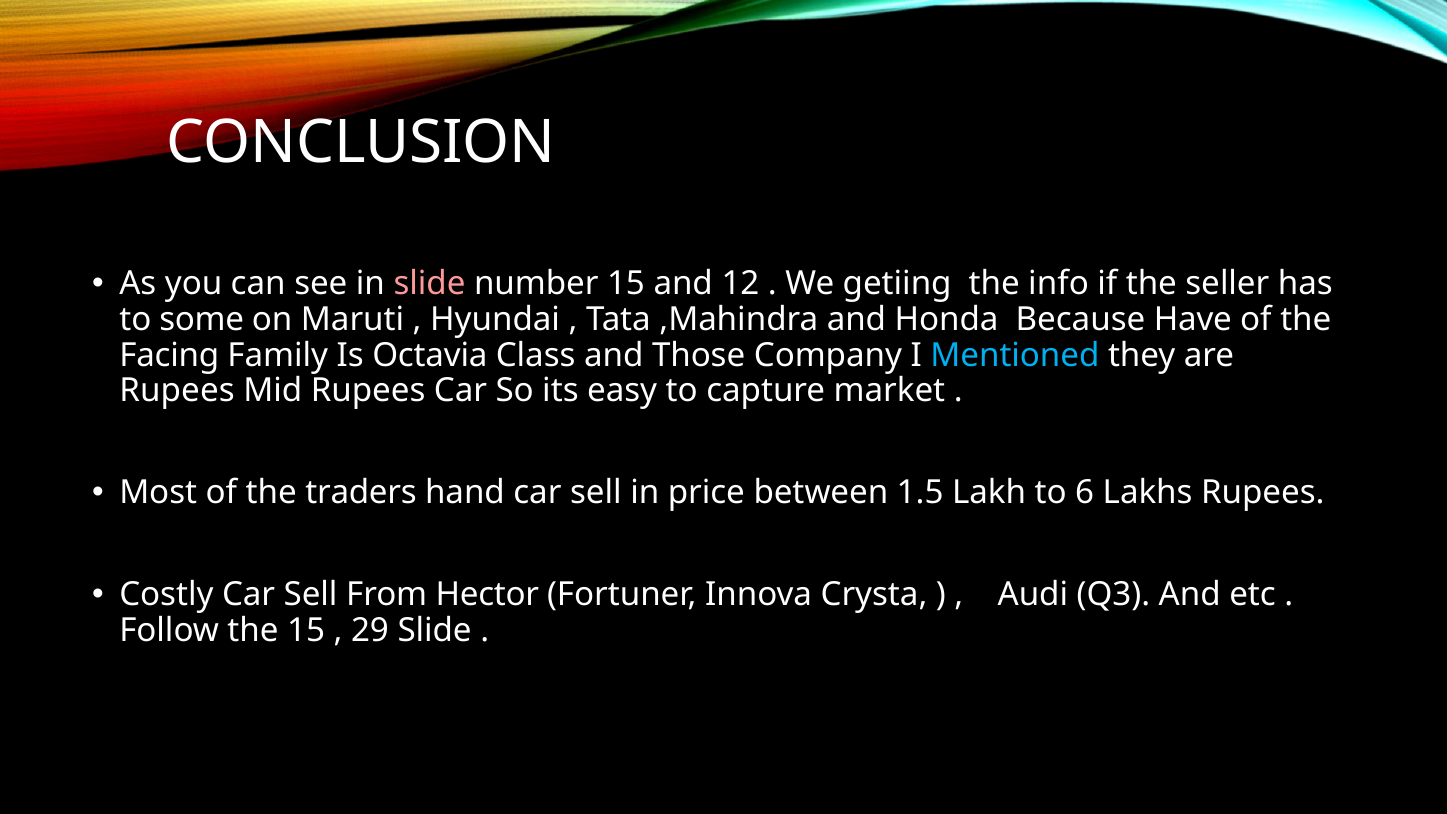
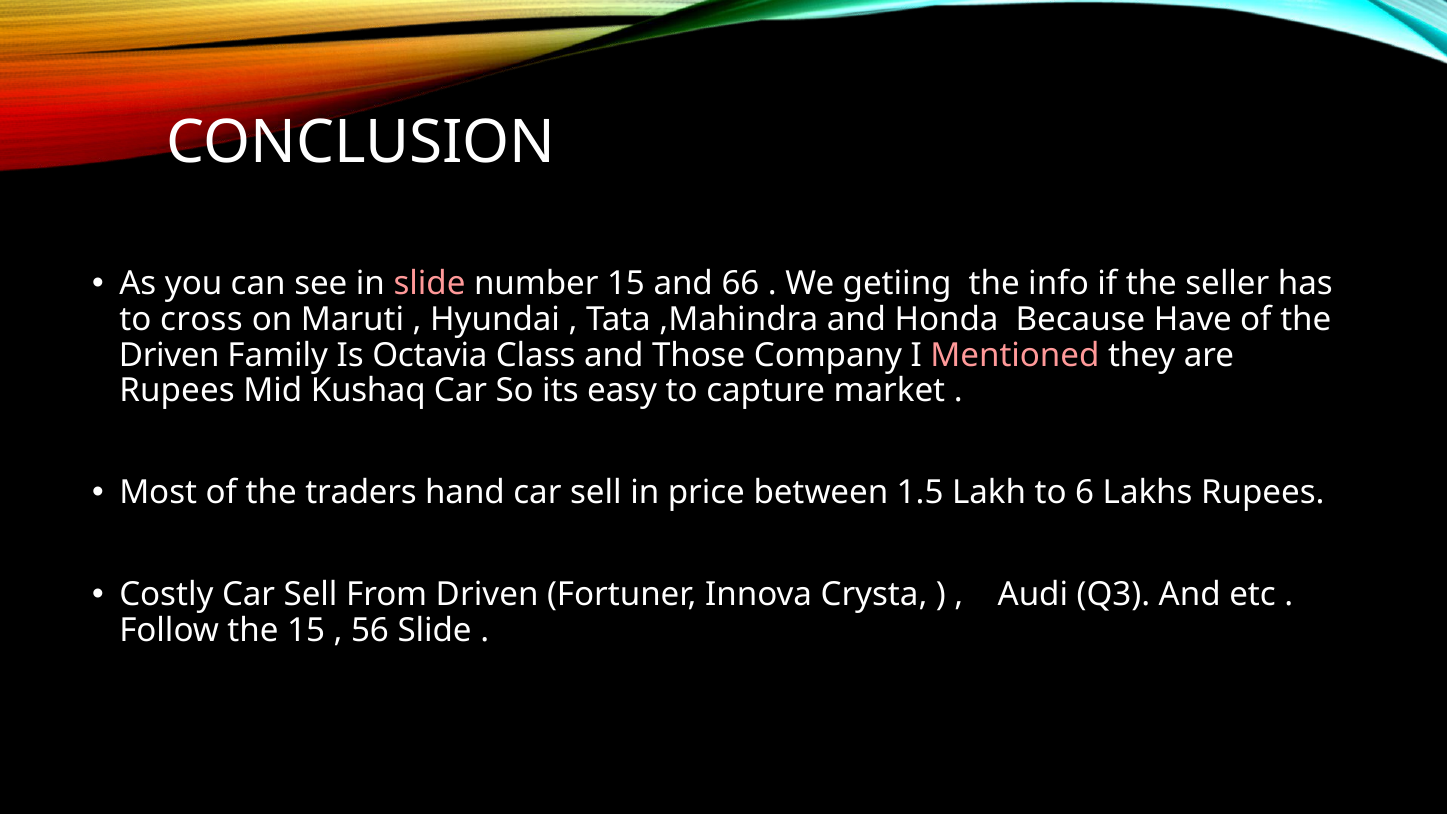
12: 12 -> 66 (740, 284)
some: some -> cross (201, 319)
Facing: Facing -> Driven (169, 355)
Mentioned colour: light blue -> pink (1015, 355)
Mid Rupees: Rupees -> Kushaq (368, 391)
From Hector: Hector -> Driven (487, 594)
29: 29 -> 56 (370, 630)
